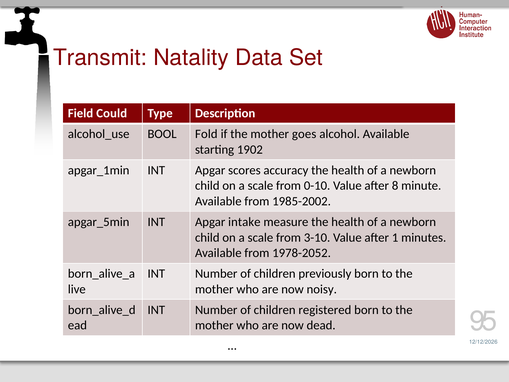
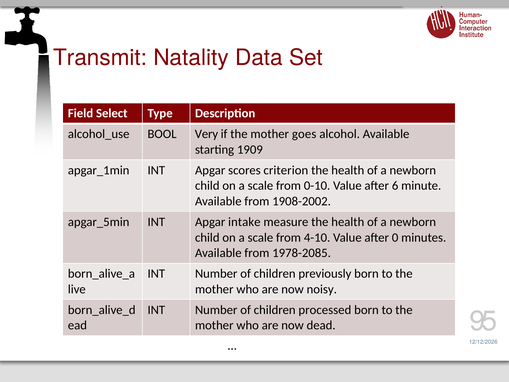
Could: Could -> Select (112, 113)
Fold: Fold -> Very (206, 134)
1902: 1902 -> 1909 (250, 150)
accuracy: accuracy -> criterion (286, 170)
8: 8 -> 6 (395, 186)
1985-2002: 1985-2002 -> 1908-2002 (302, 201)
3-10: 3-10 -> 4-10 (317, 237)
1: 1 -> 0 (395, 237)
1978-2052: 1978-2052 -> 1978-2085 (302, 253)
registered: registered -> processed (325, 310)
